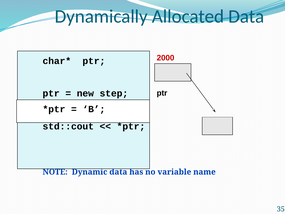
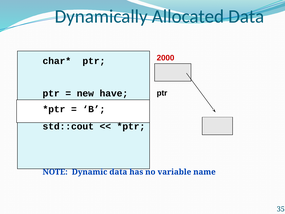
step: step -> have (114, 93)
